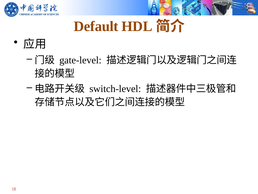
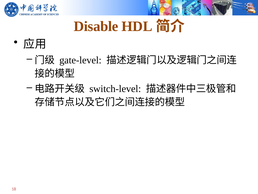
Default: Default -> Disable (96, 26)
